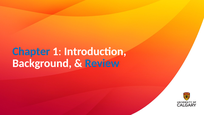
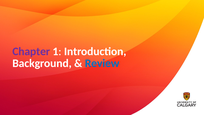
Chapter colour: blue -> purple (31, 51)
